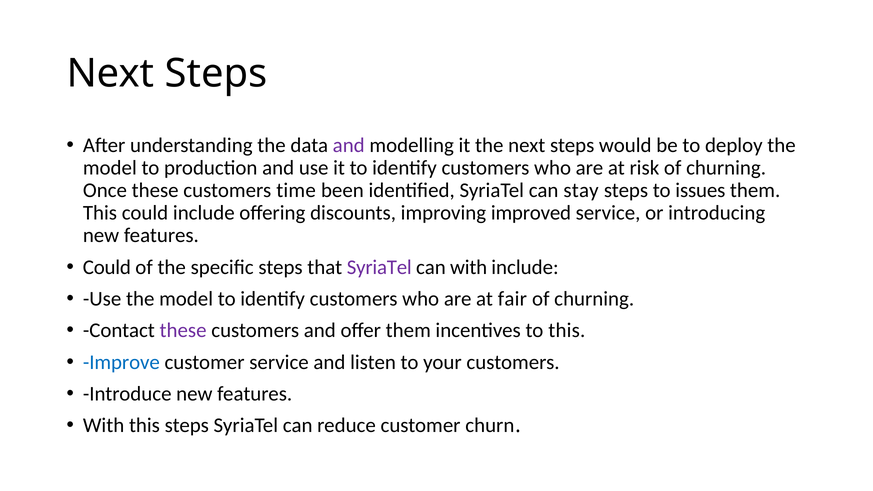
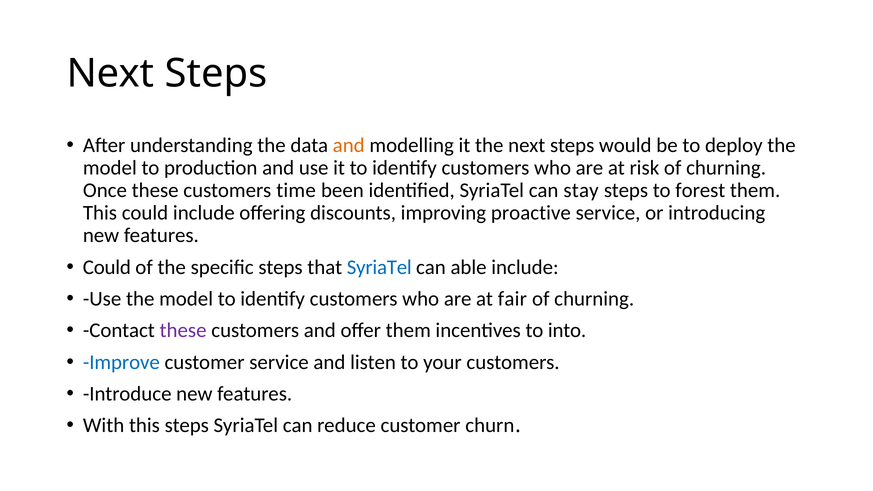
and colour: purple -> orange (349, 145)
issues: issues -> forest (700, 190)
improved: improved -> proactive (531, 213)
SyriaTel colour: purple -> blue (379, 267)
can with: with -> able (469, 267)
to this: this -> into (567, 331)
